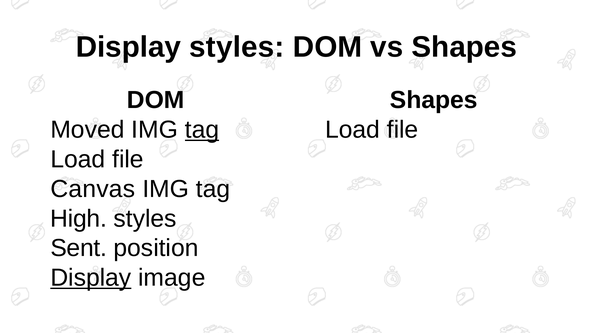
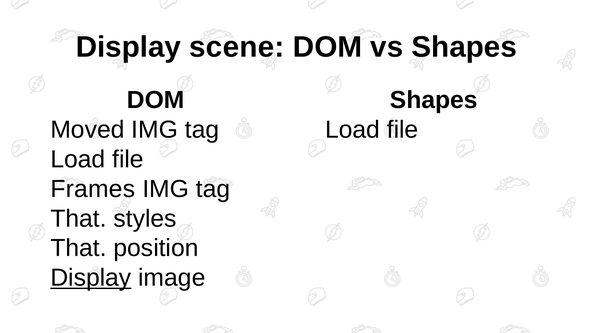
Display styles: styles -> scene (237, 47)
tag underline: present -> none (202, 130)
Canvas: Canvas -> Frames (93, 189)
High: High -> That (79, 219)
Sent: Sent -> That (79, 249)
